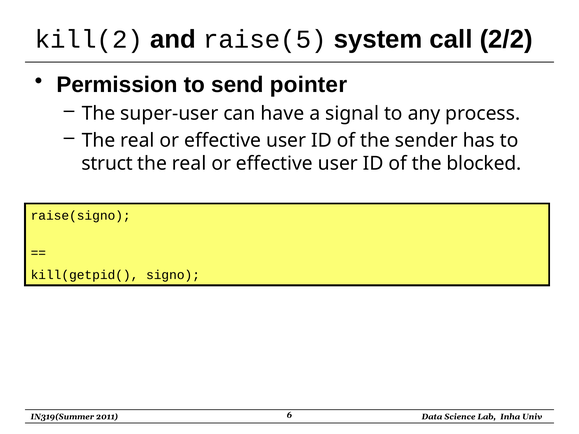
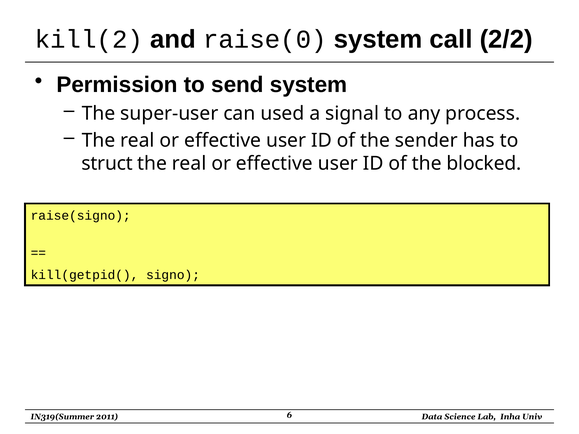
raise(5: raise(5 -> raise(0 (265, 39)
send pointer: pointer -> system (309, 85)
have: have -> used (282, 113)
